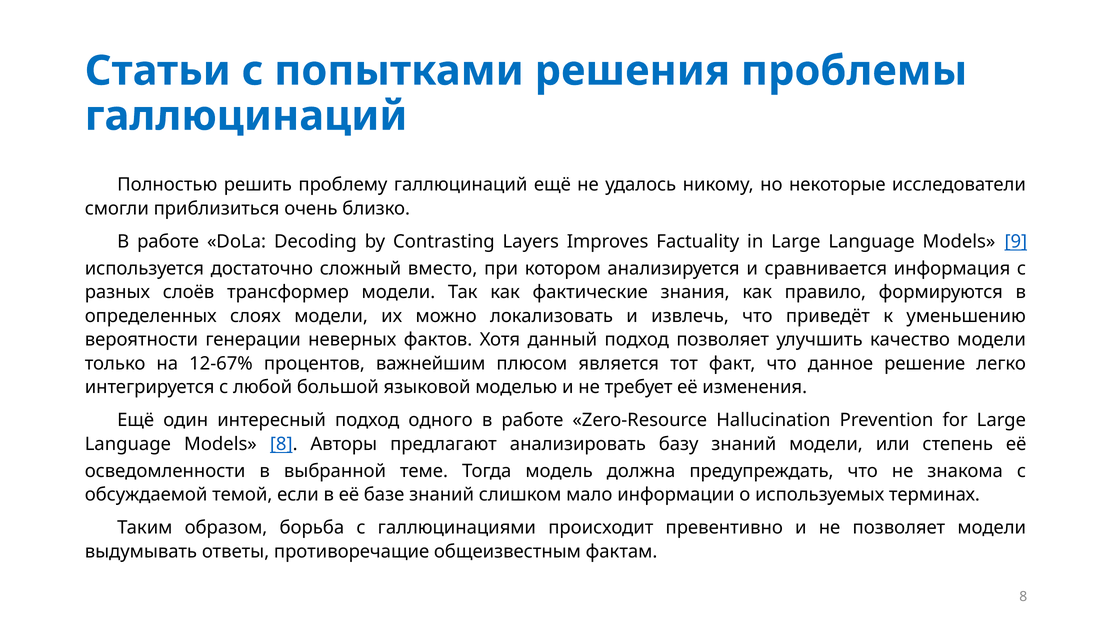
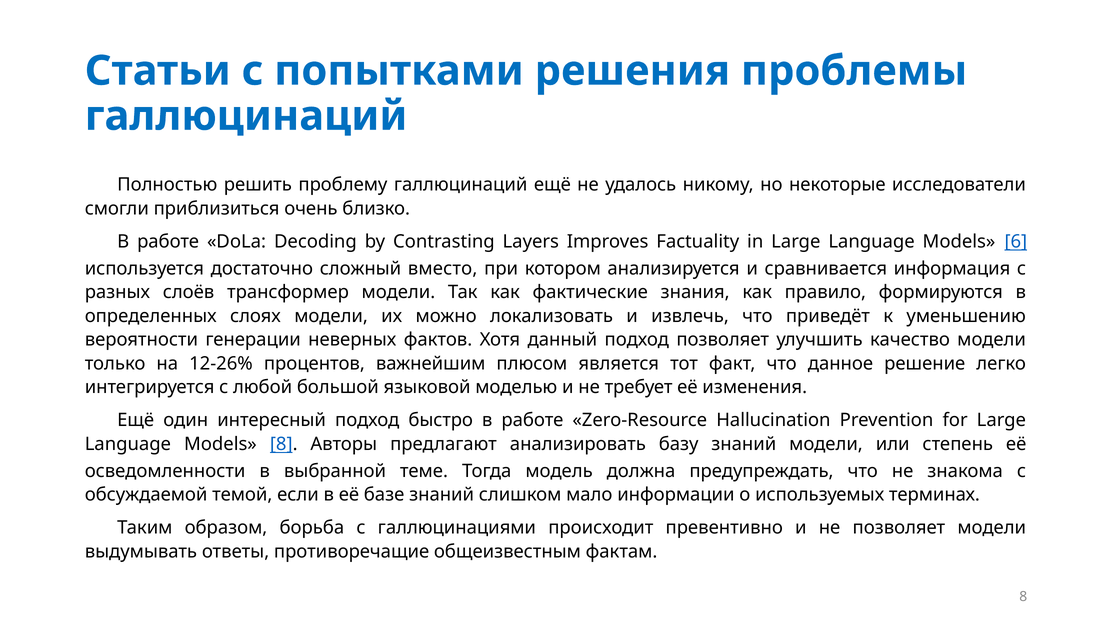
9: 9 -> 6 (1016, 242)
12-67%: 12-67% -> 12-26% (221, 363)
одного: одного -> быстро (441, 420)
